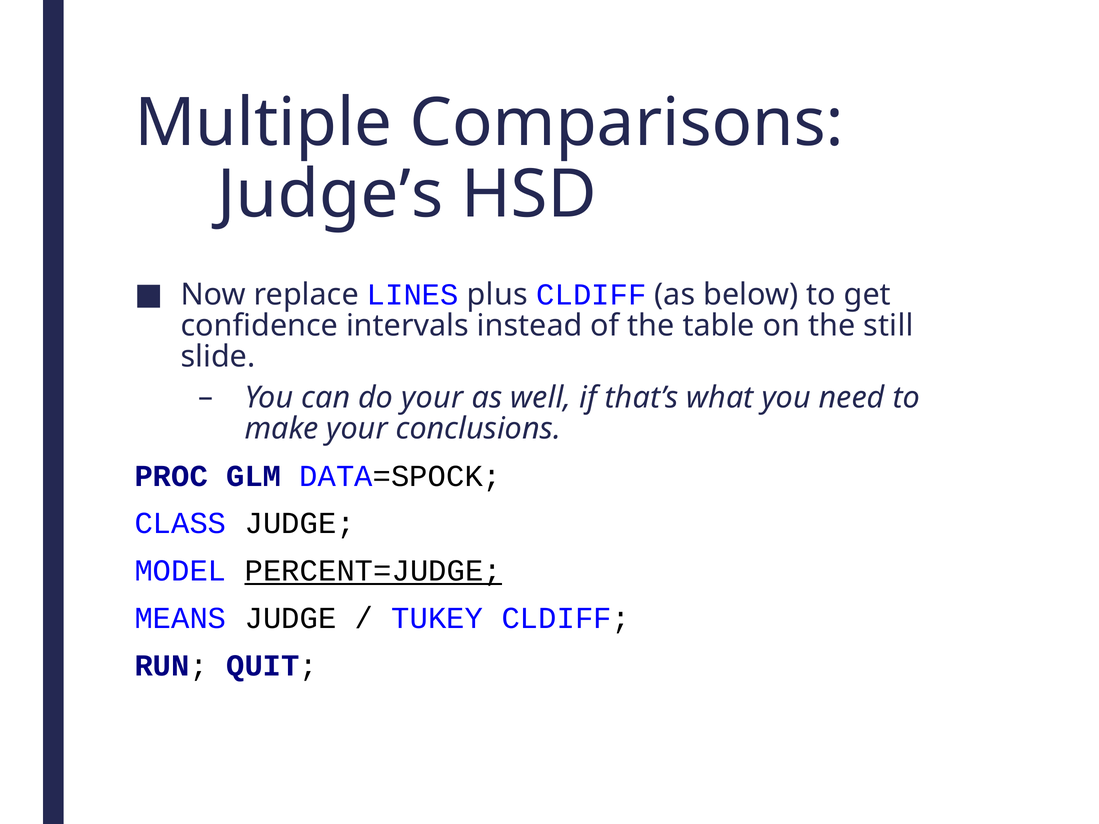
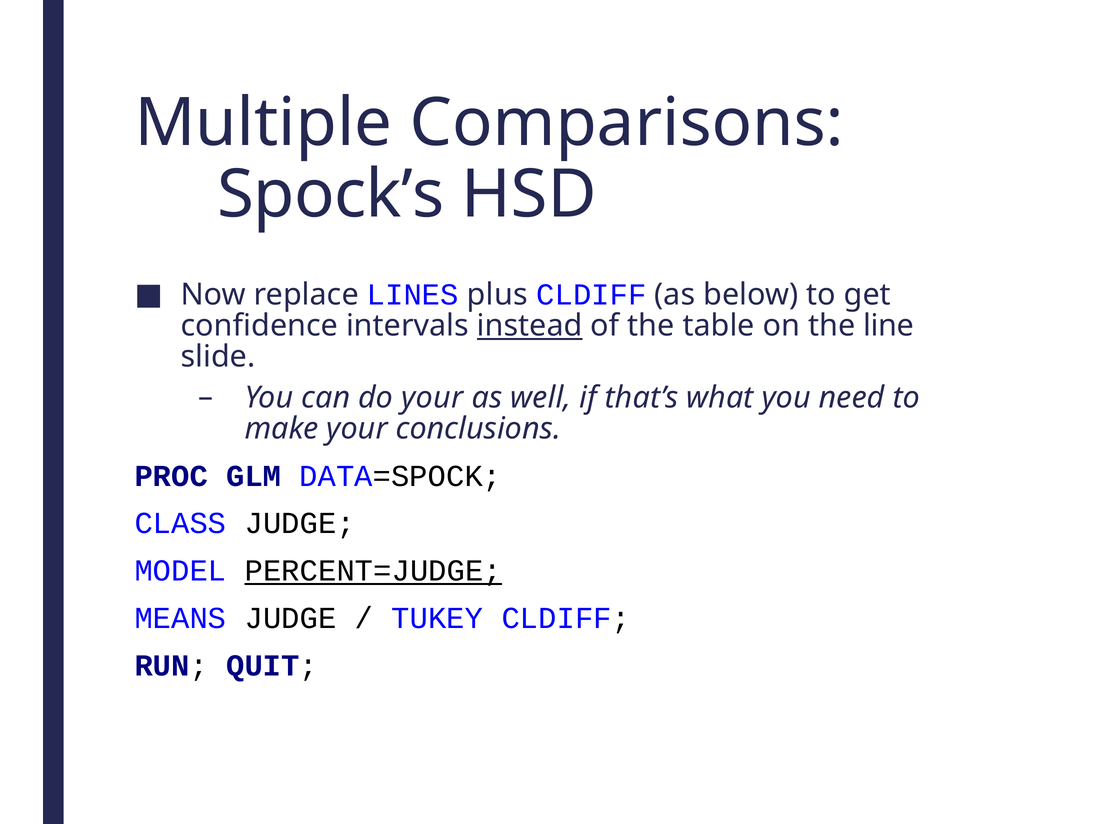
Judge’s: Judge’s -> Spock’s (331, 195)
instead underline: none -> present (530, 326)
still: still -> line (889, 326)
